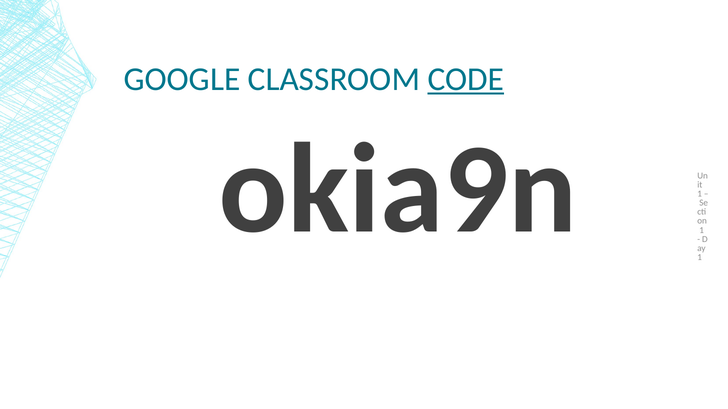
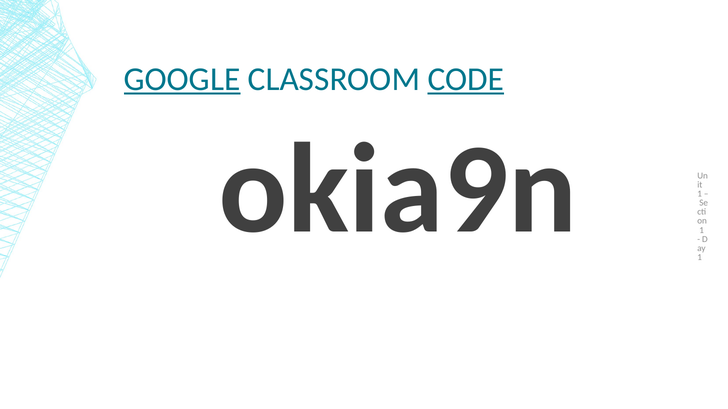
GOOGLE underline: none -> present (182, 80)
